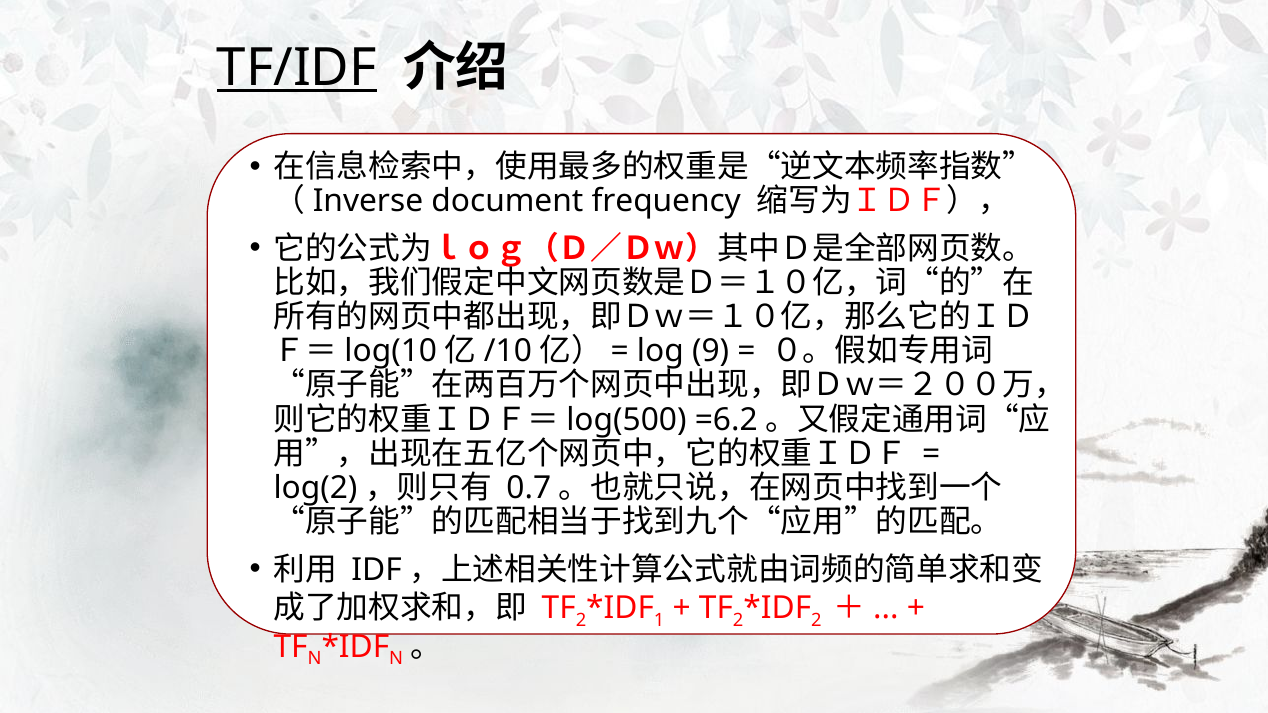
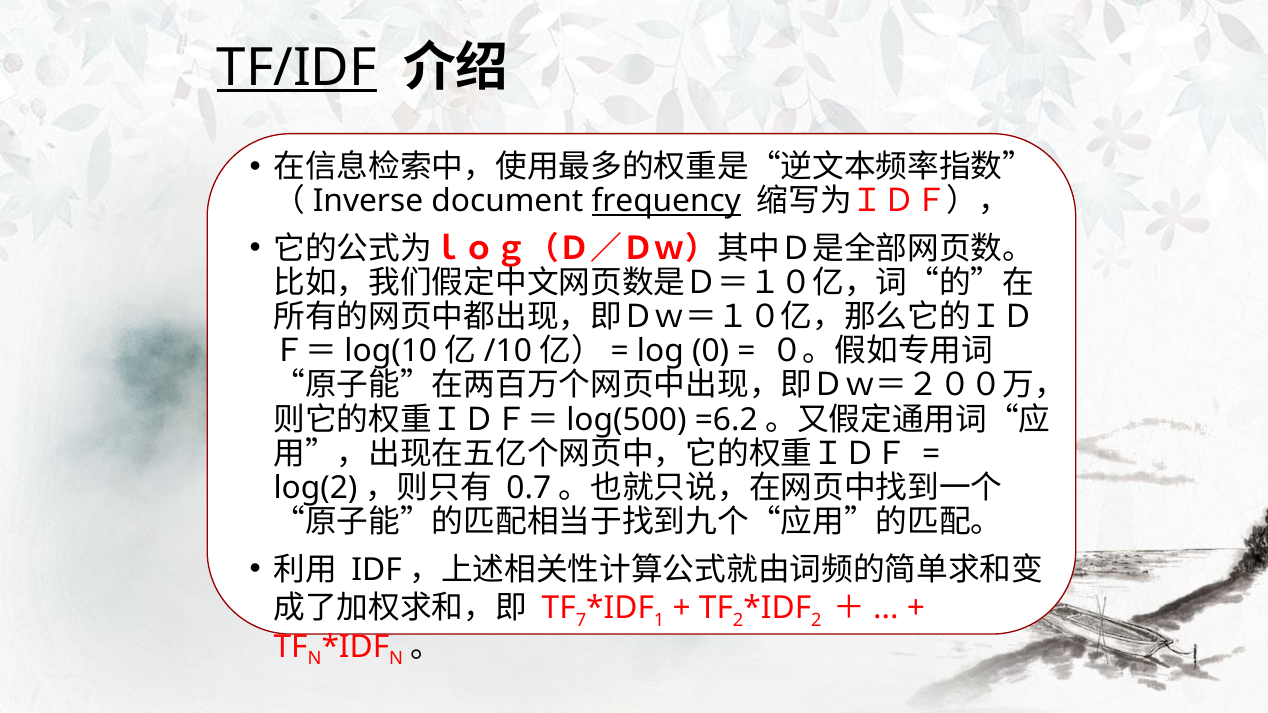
frequency underline: none -> present (666, 201)
9: 9 -> 0 (711, 351)
2: 2 -> 7 (581, 620)
